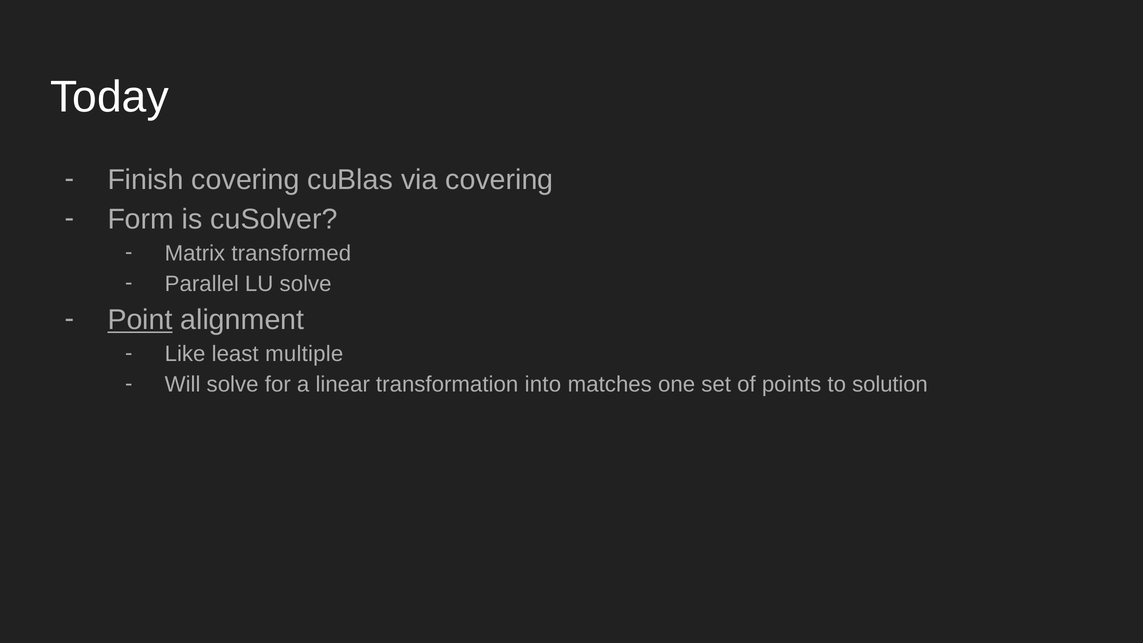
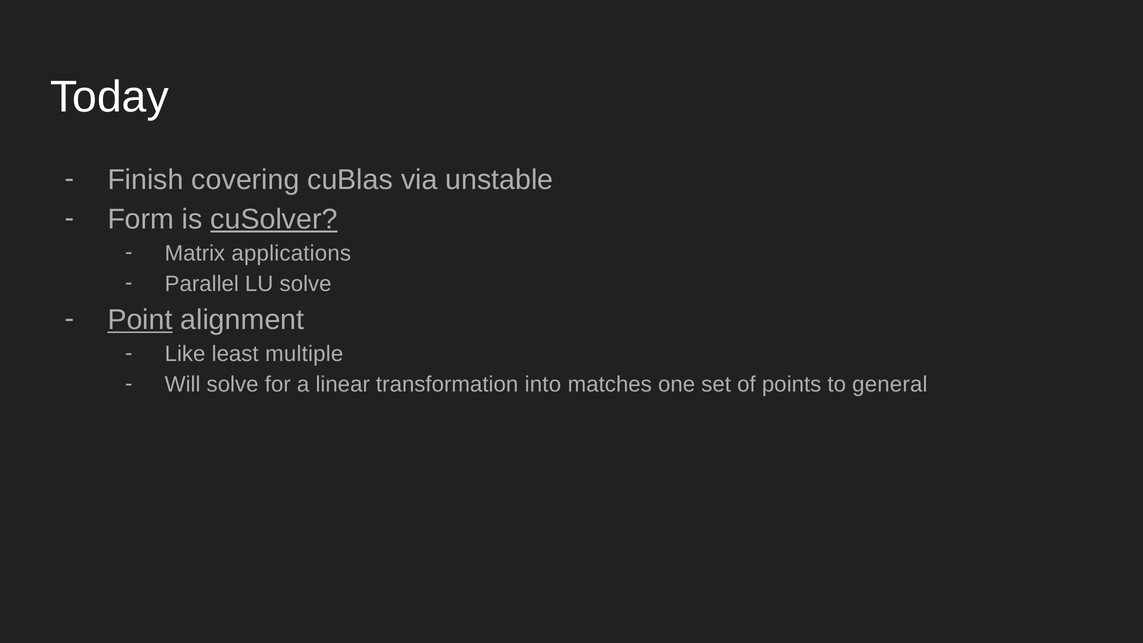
via covering: covering -> unstable (499, 180)
cuSolver underline: none -> present (274, 219)
transformed: transformed -> applications (291, 253)
solution: solution -> general (890, 385)
